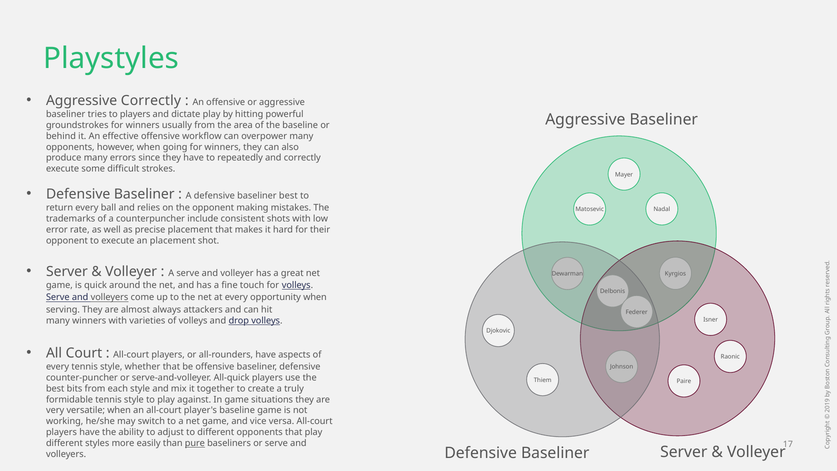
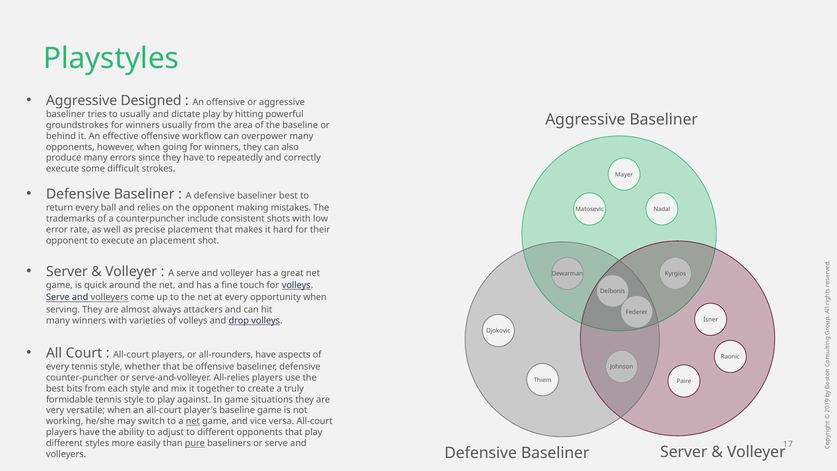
Aggressive Correctly: Correctly -> Designed (151, 100)
to players: players -> usually (135, 114)
All-quick: All-quick -> All-relies (232, 377)
net underline: none -> present (193, 421)
